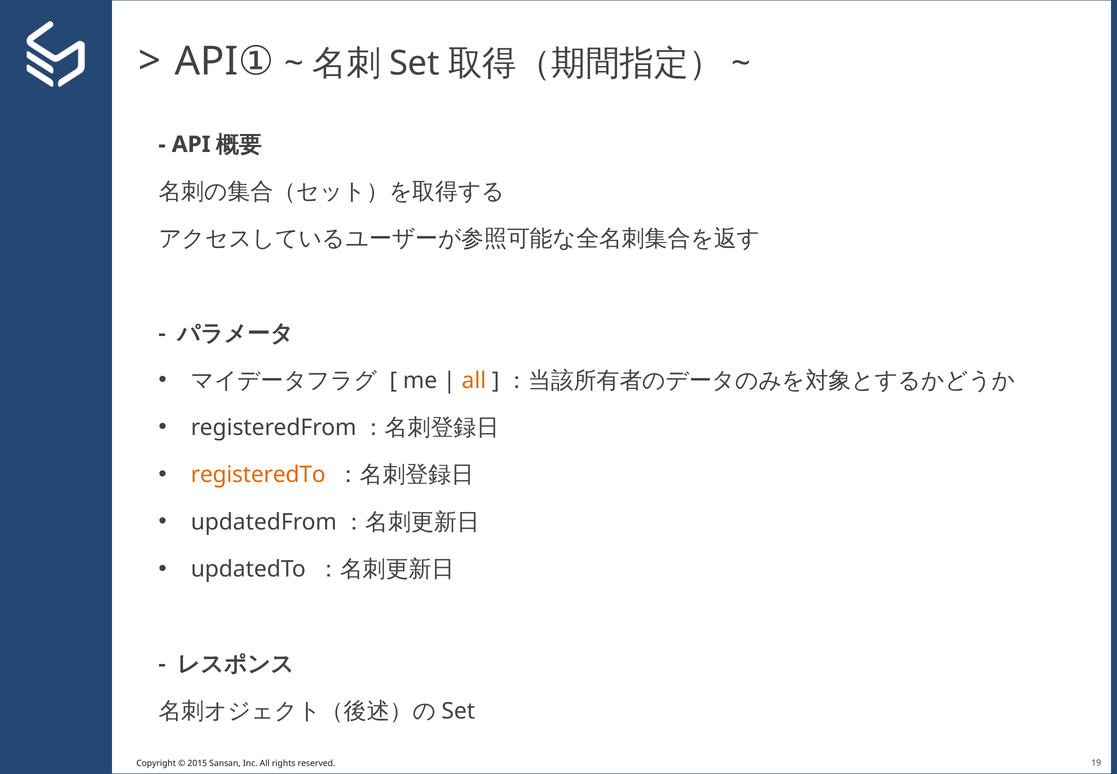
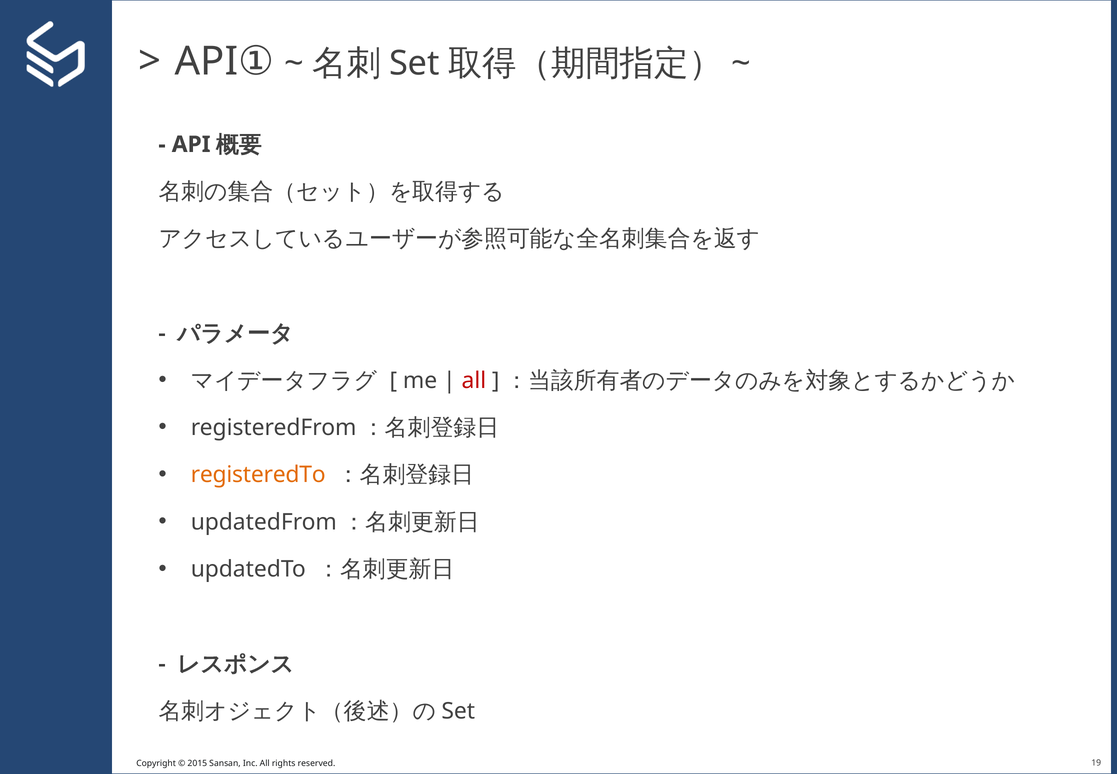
all colour: orange -> red (474, 380)
